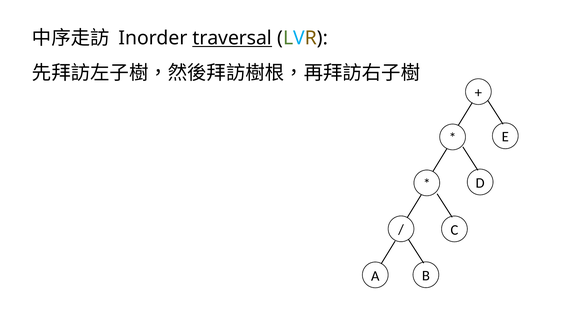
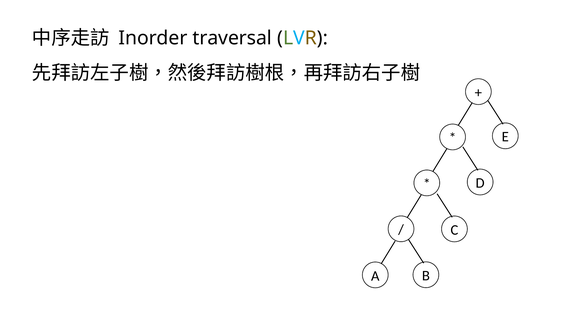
traversal underline: present -> none (232, 38)
